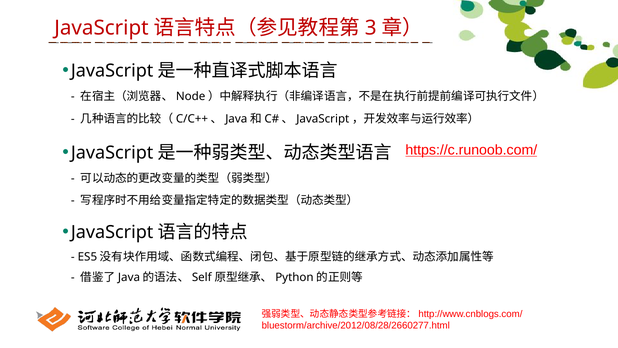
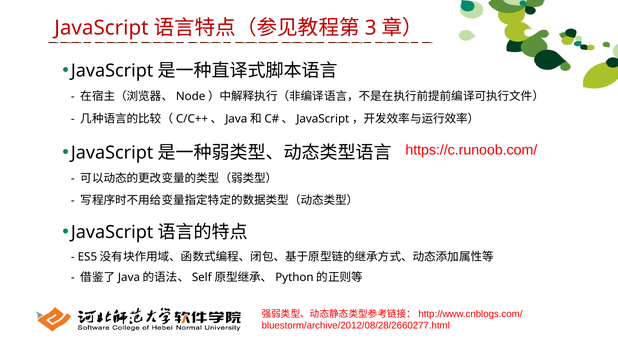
https://c.runoob.com/ underline: present -> none (471, 150)
